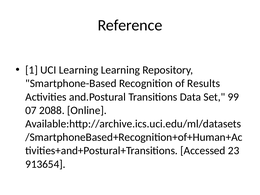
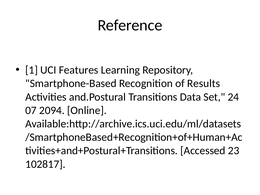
UCI Learning: Learning -> Features (79, 70)
99: 99 -> 24 (233, 97)
2088: 2088 -> 2094 (52, 110)
913654: 913654 -> 102817 (45, 164)
